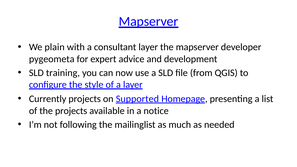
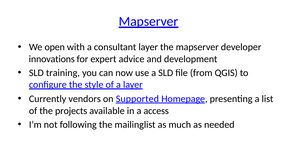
plain: plain -> open (55, 47)
pygeometa: pygeometa -> innovations (52, 59)
Currently projects: projects -> vendors (85, 99)
notice: notice -> access (156, 111)
